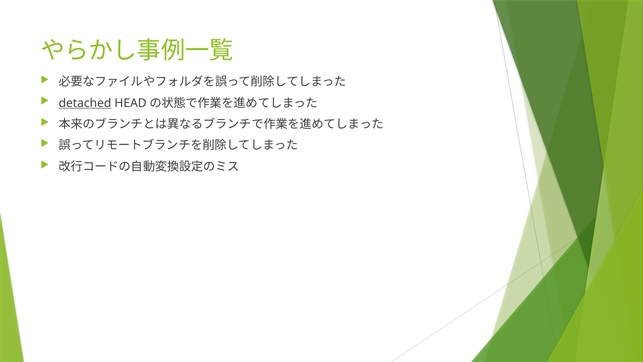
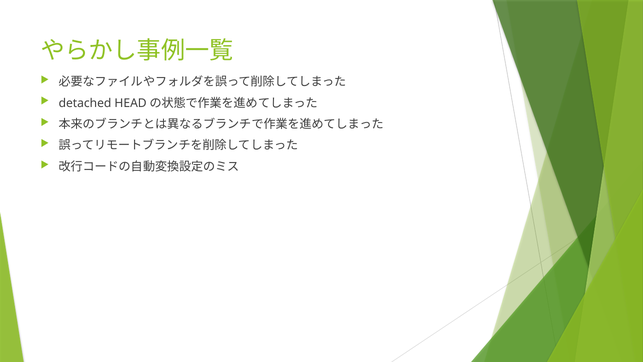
detached underline: present -> none (85, 103)
